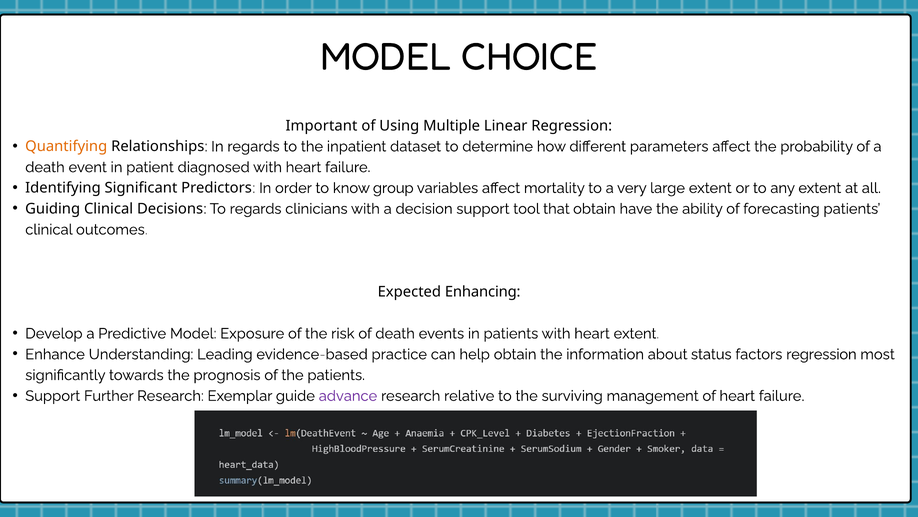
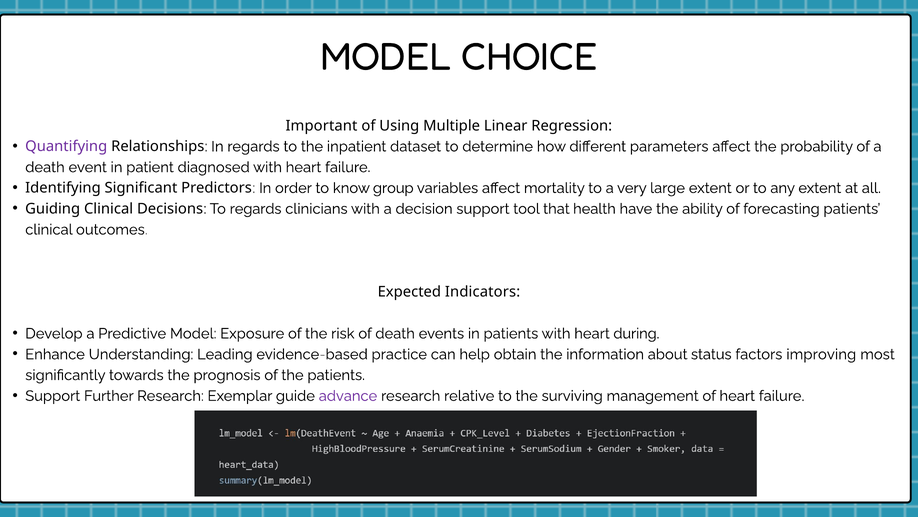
Quantifying colour: orange -> purple (66, 146)
that obtain: obtain -> health (594, 209)
Enhancing: Enhancing -> Indicators (483, 292)
heart extent: extent -> during (636, 333)
factors regression: regression -> improving (821, 354)
